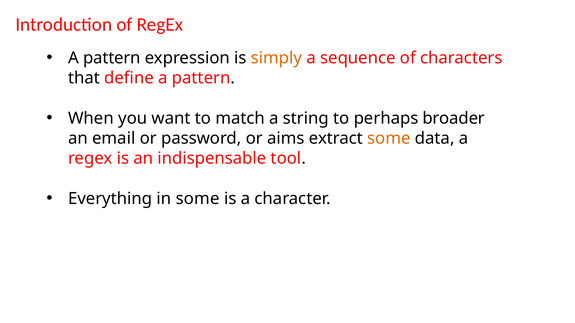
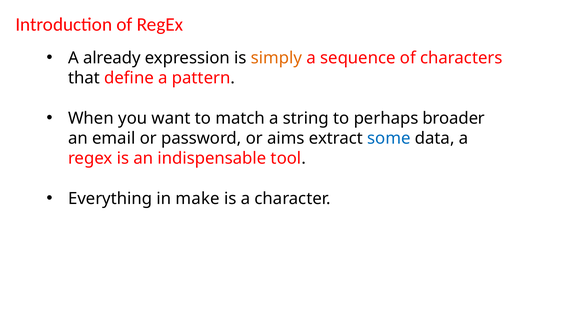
pattern: pattern -> already (112, 58)
some colour: orange -> blue (389, 139)
in some: some -> make (198, 199)
